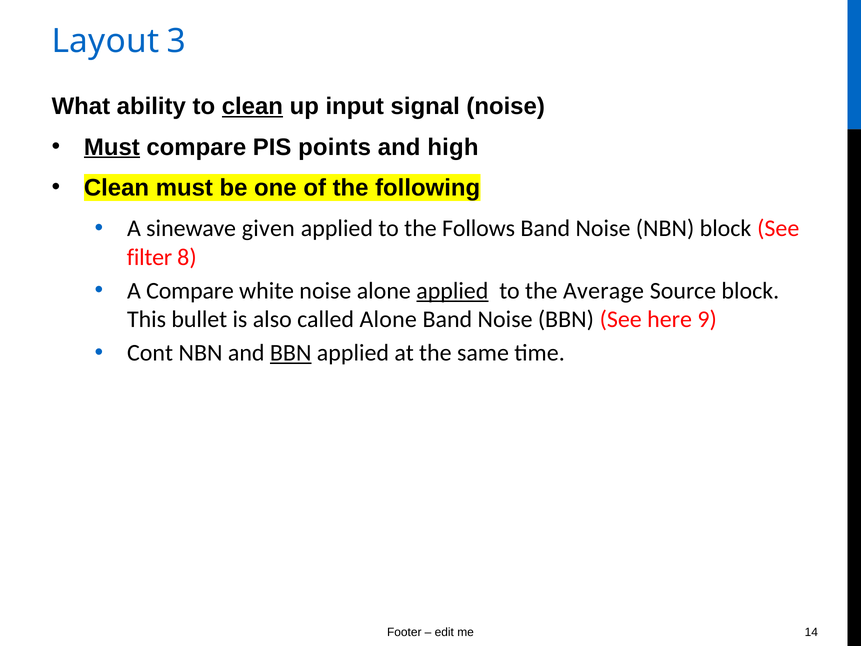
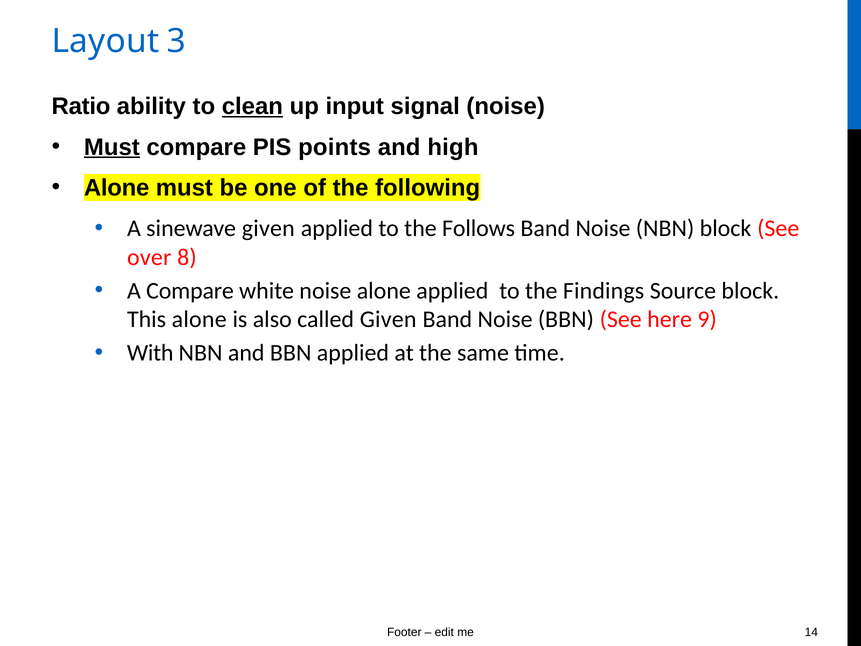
What: What -> Ratio (81, 106)
Clean: Clean -> Alone (117, 188)
filter: filter -> over (149, 257)
applied underline: present -> none (452, 291)
Average: Average -> Findings (604, 291)
This bullet: bullet -> alone (199, 319)
called Alone: Alone -> Given (388, 319)
Cont: Cont -> With (150, 353)
BBN underline: present -> none (291, 353)
